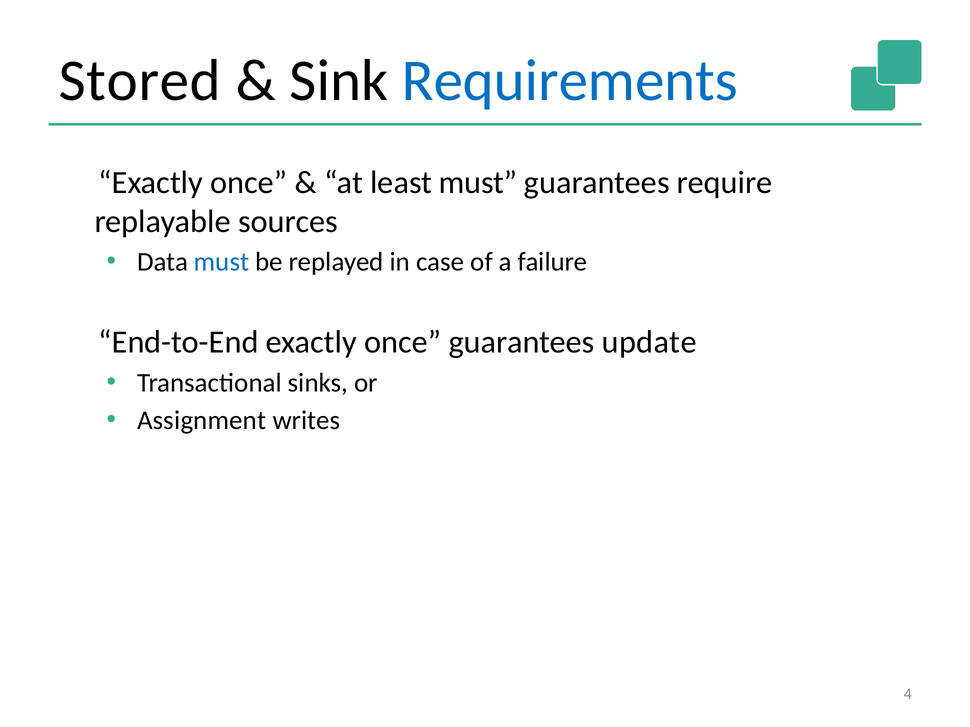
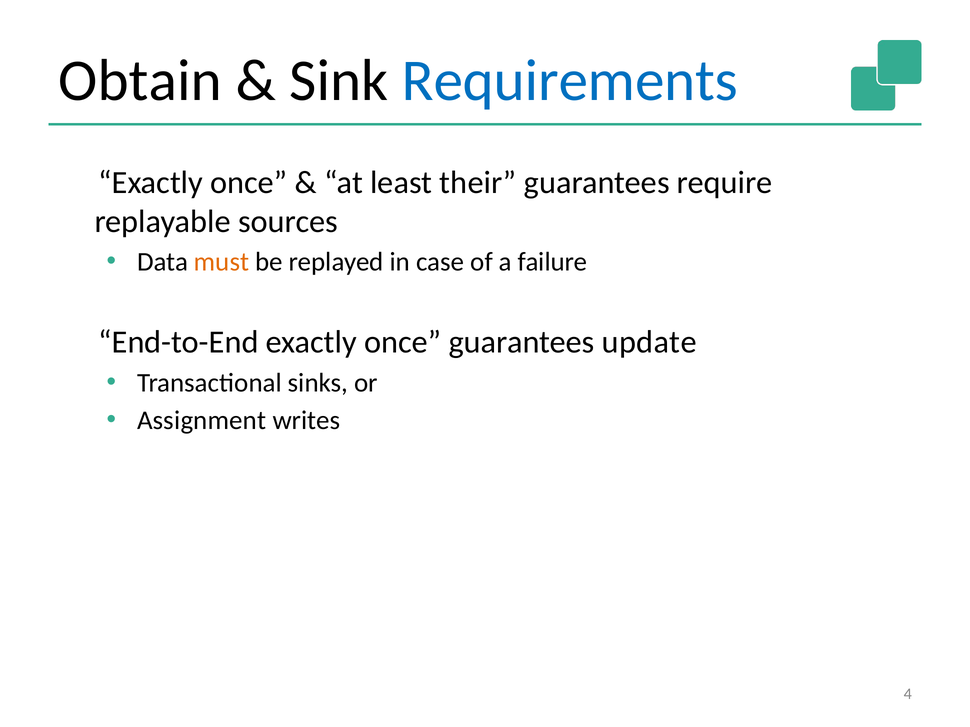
Stored: Stored -> Obtain (140, 81)
least must: must -> their (478, 183)
must colour: blue -> orange (221, 262)
